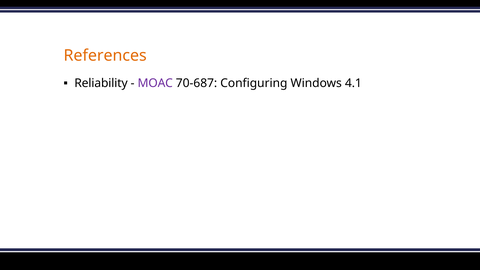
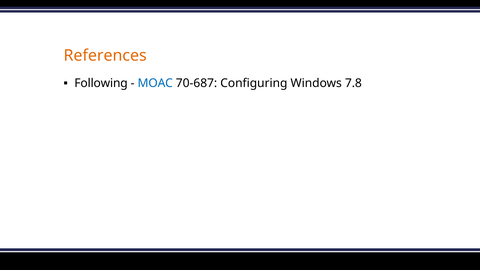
Reliability: Reliability -> Following (101, 83)
MOAC colour: purple -> blue (155, 83)
4.1: 4.1 -> 7.8 (353, 83)
